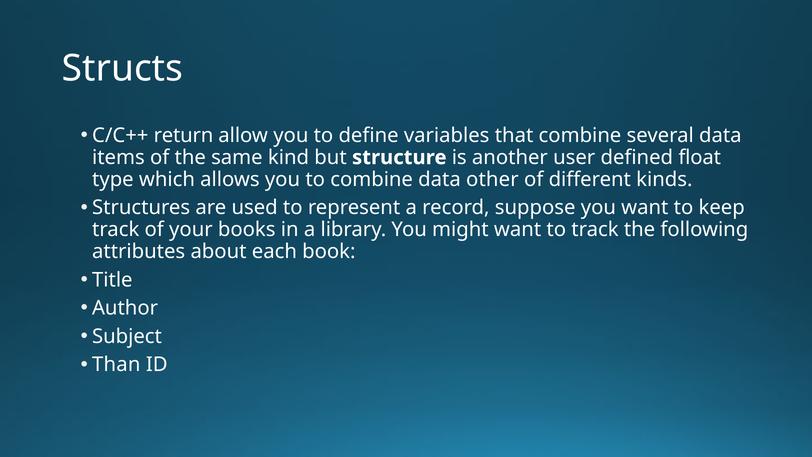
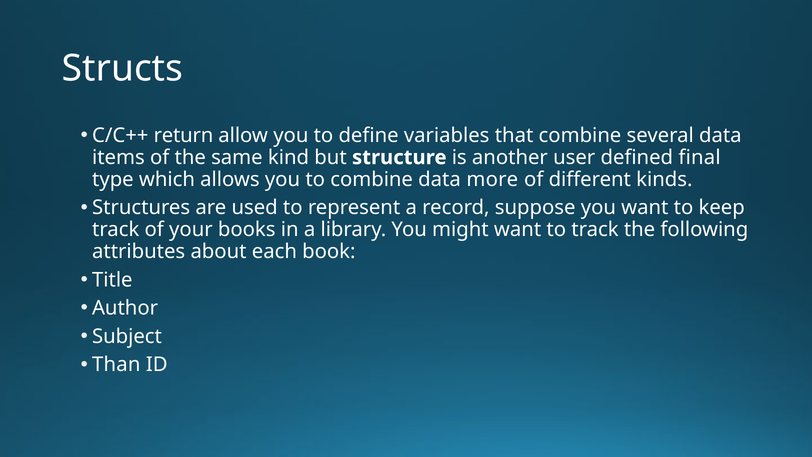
float: float -> final (700, 157)
other: other -> more (492, 179)
